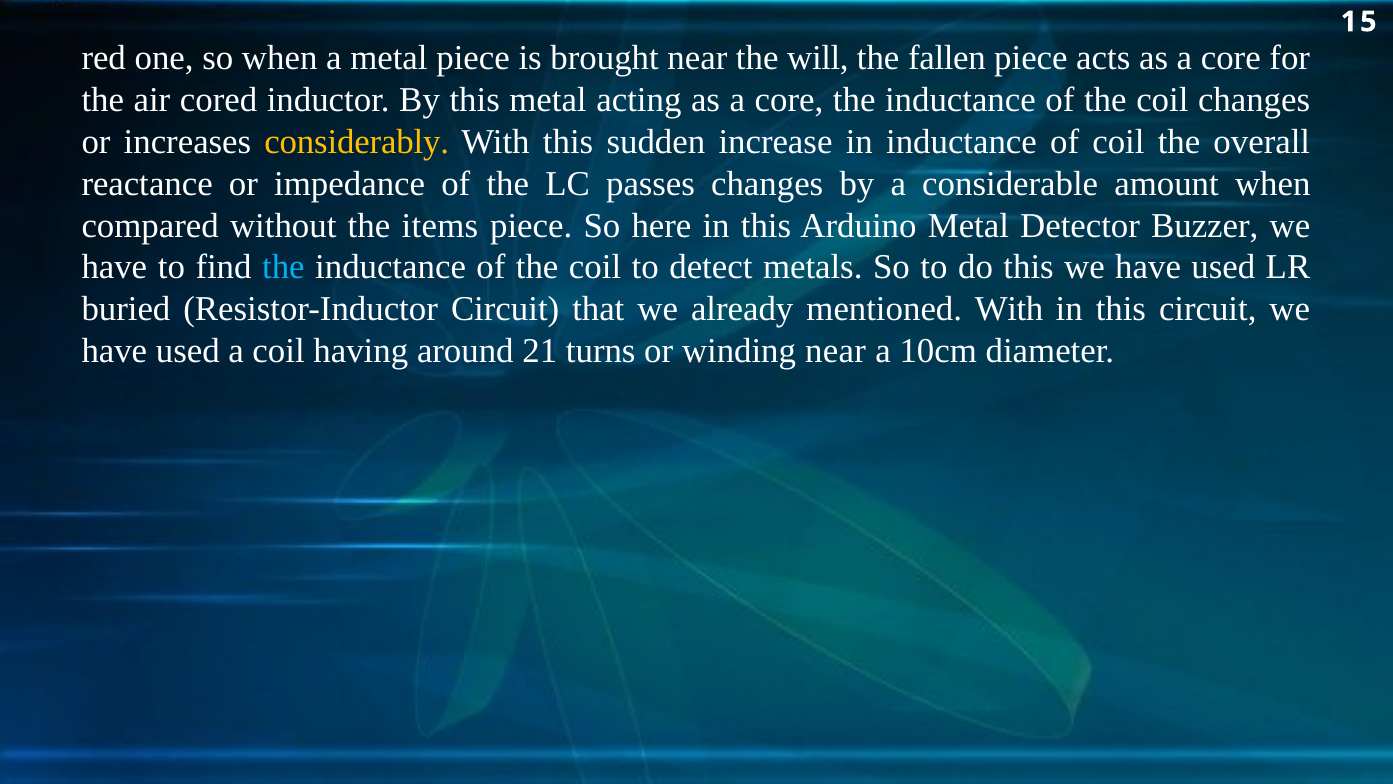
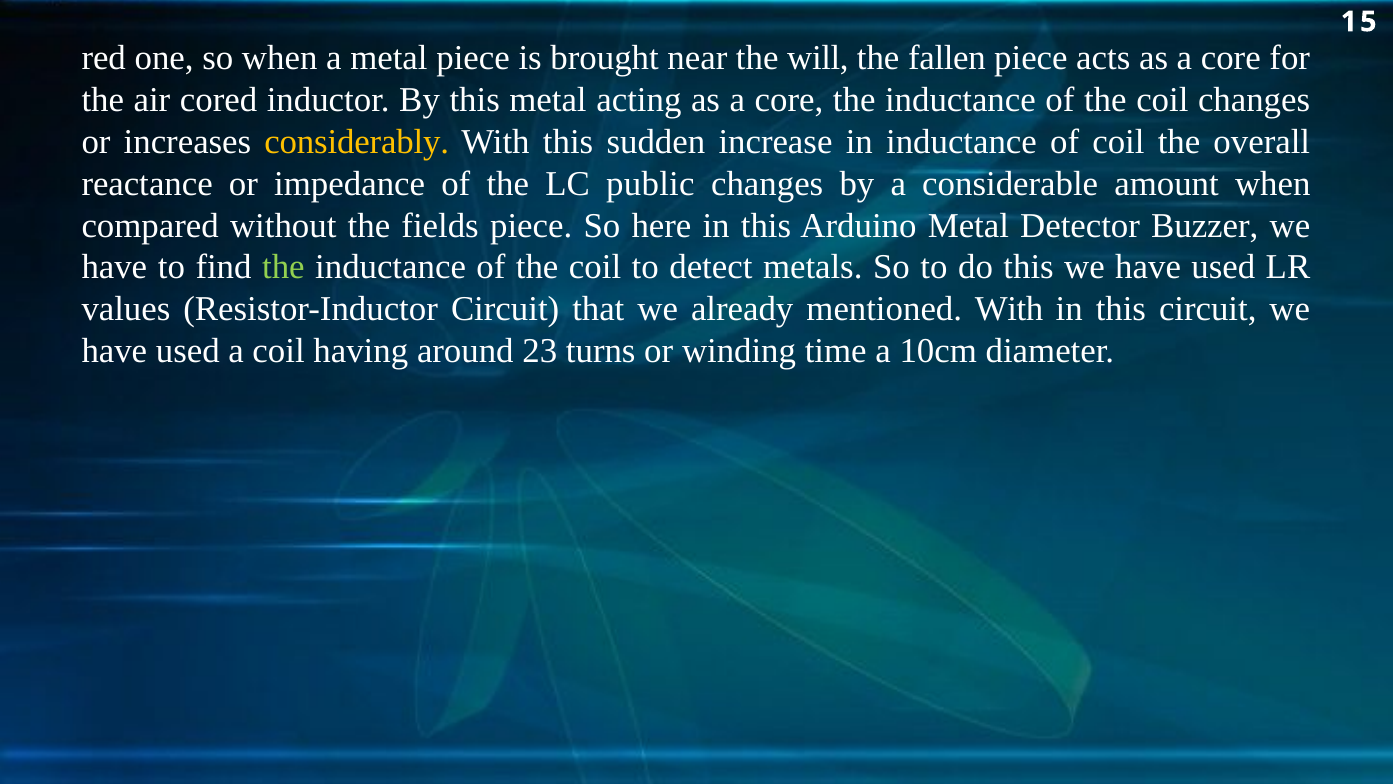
passes: passes -> public (650, 184)
items: items -> fields (440, 226)
the colour: light blue -> light green (283, 267)
buried: buried -> values (126, 309)
21: 21 -> 23 (540, 351)
winding near: near -> time (836, 351)
